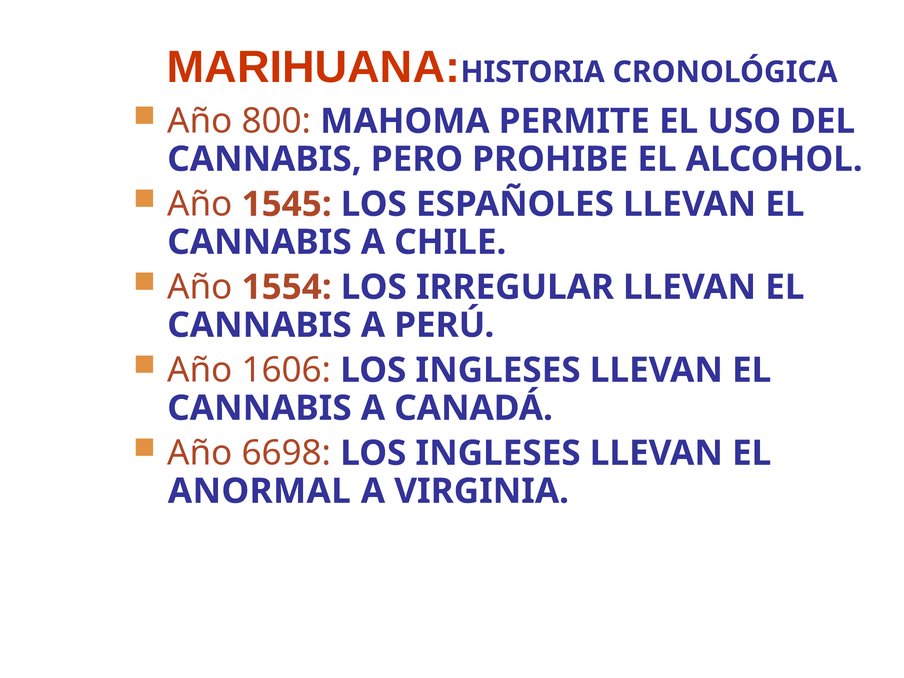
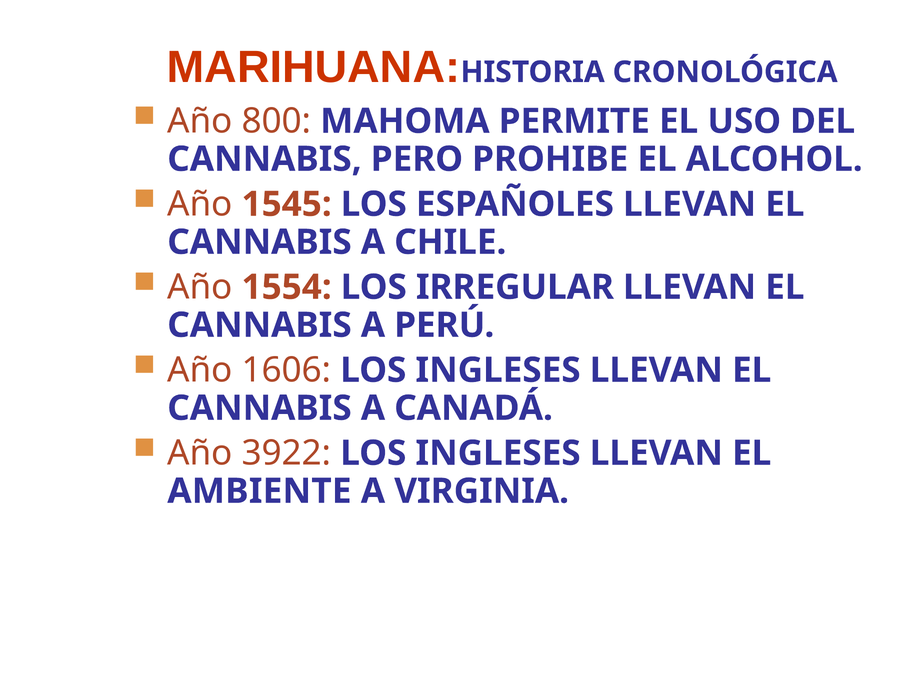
6698: 6698 -> 3922 (286, 453)
ANORMAL: ANORMAL -> AMBIENTE (259, 491)
